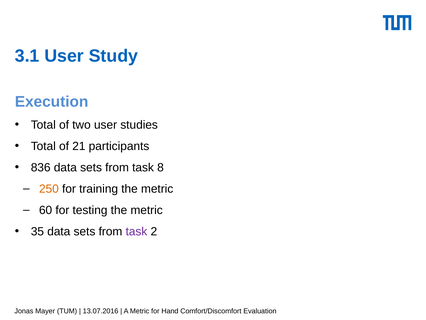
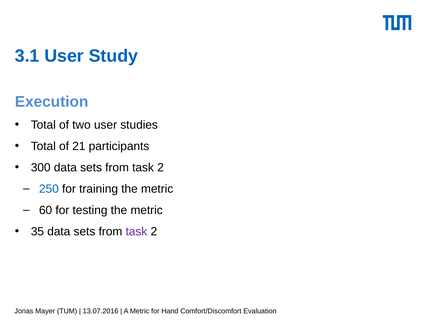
836: 836 -> 300 (41, 167)
8: 8 -> 2 (161, 167)
250 colour: orange -> blue (49, 189)
